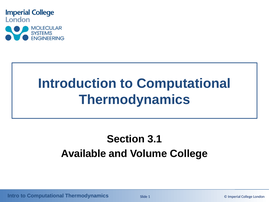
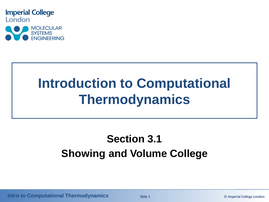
Available: Available -> Showing (83, 154)
